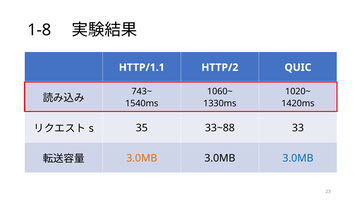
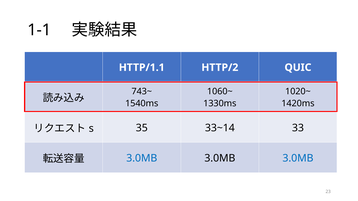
1-8: 1-8 -> 1-1 (39, 30)
33~88: 33~88 -> 33~14 (220, 128)
3.0MB colour: orange -> blue (142, 158)
